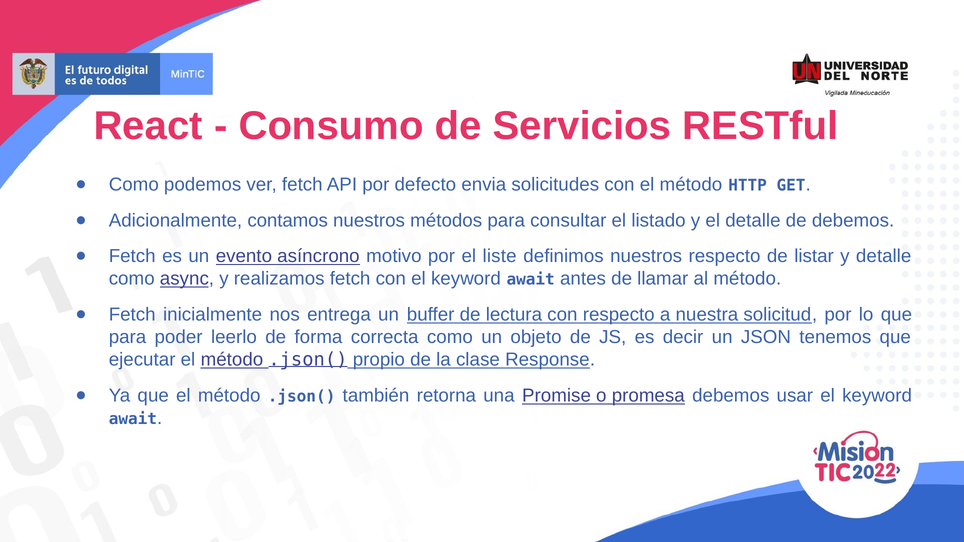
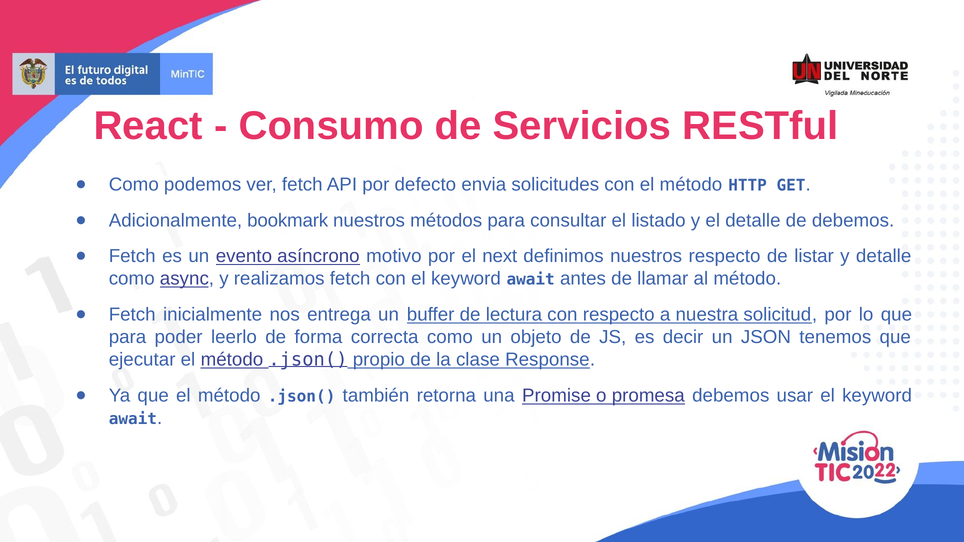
contamos: contamos -> bookmark (288, 220)
liste: liste -> next (500, 256)
